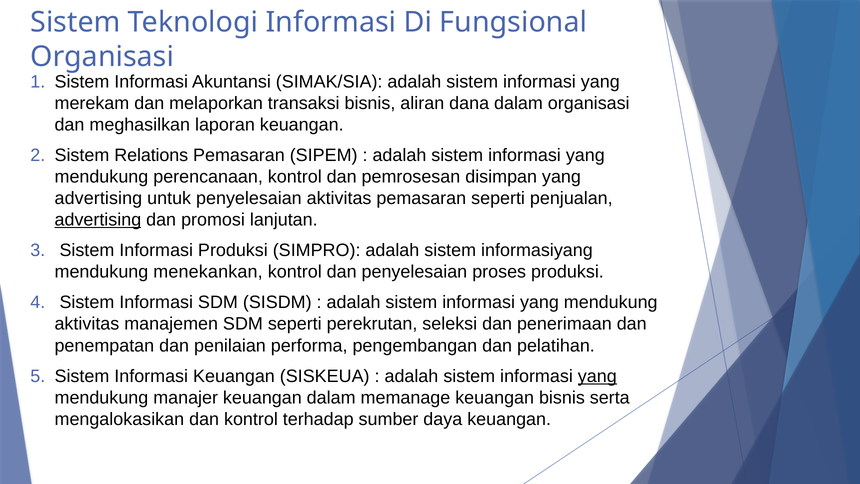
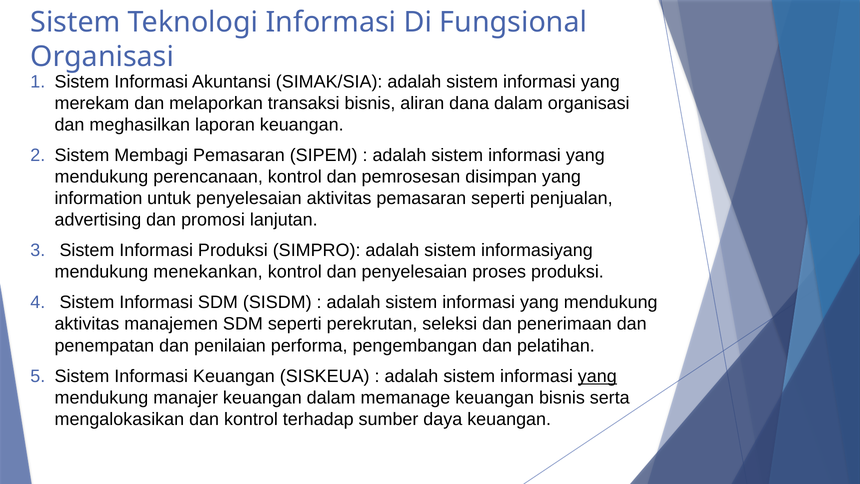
Relations: Relations -> Membagi (151, 155)
advertising: advertising -> information (98, 198)
advertising underline: present -> none (98, 220)
